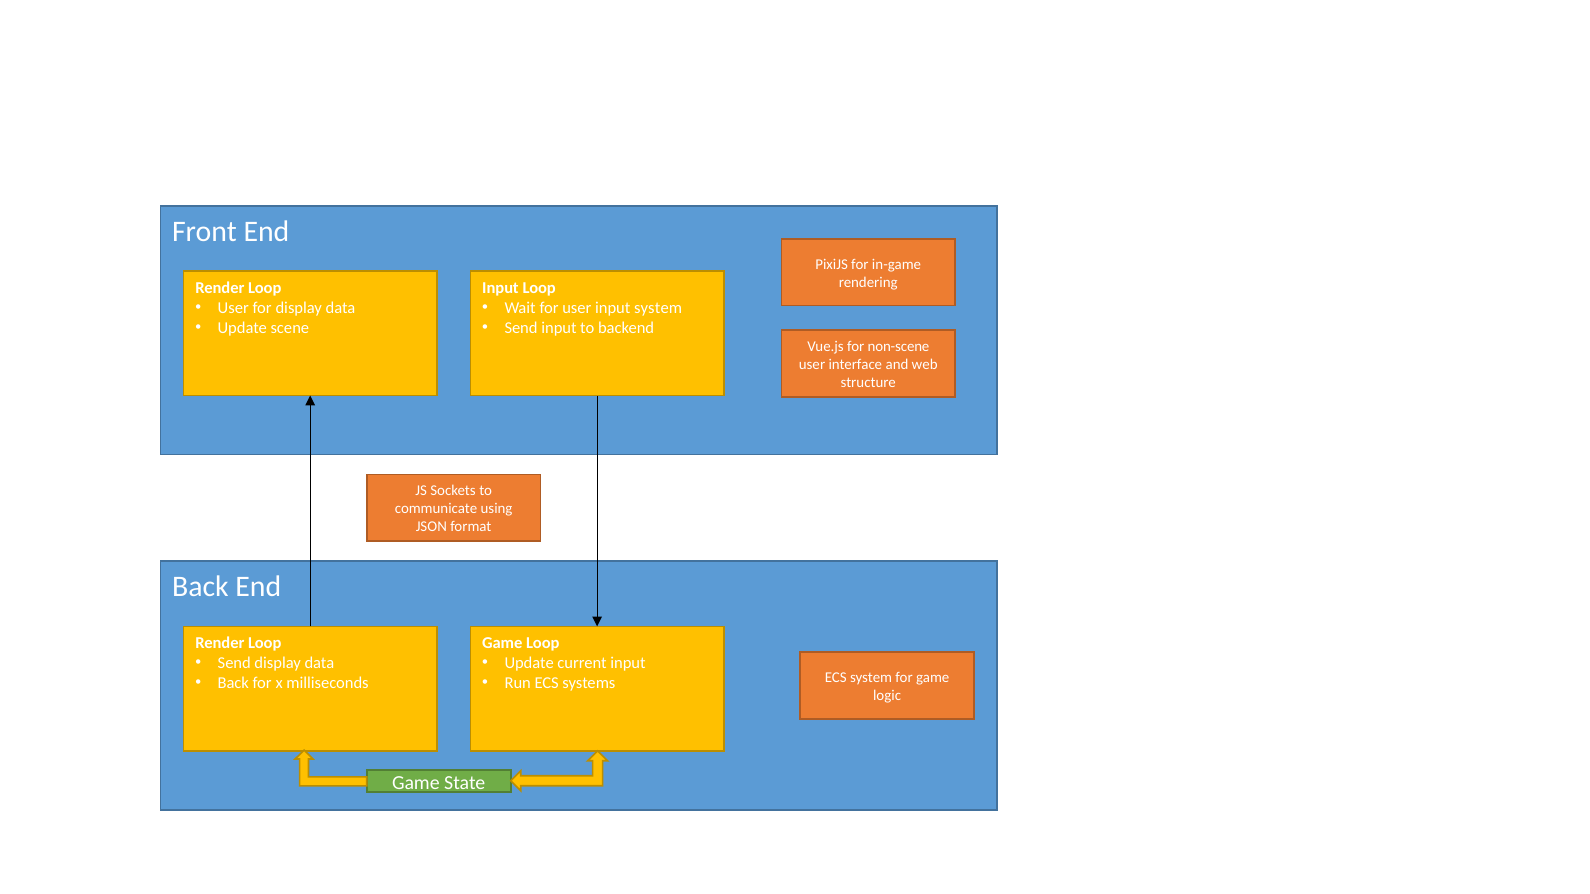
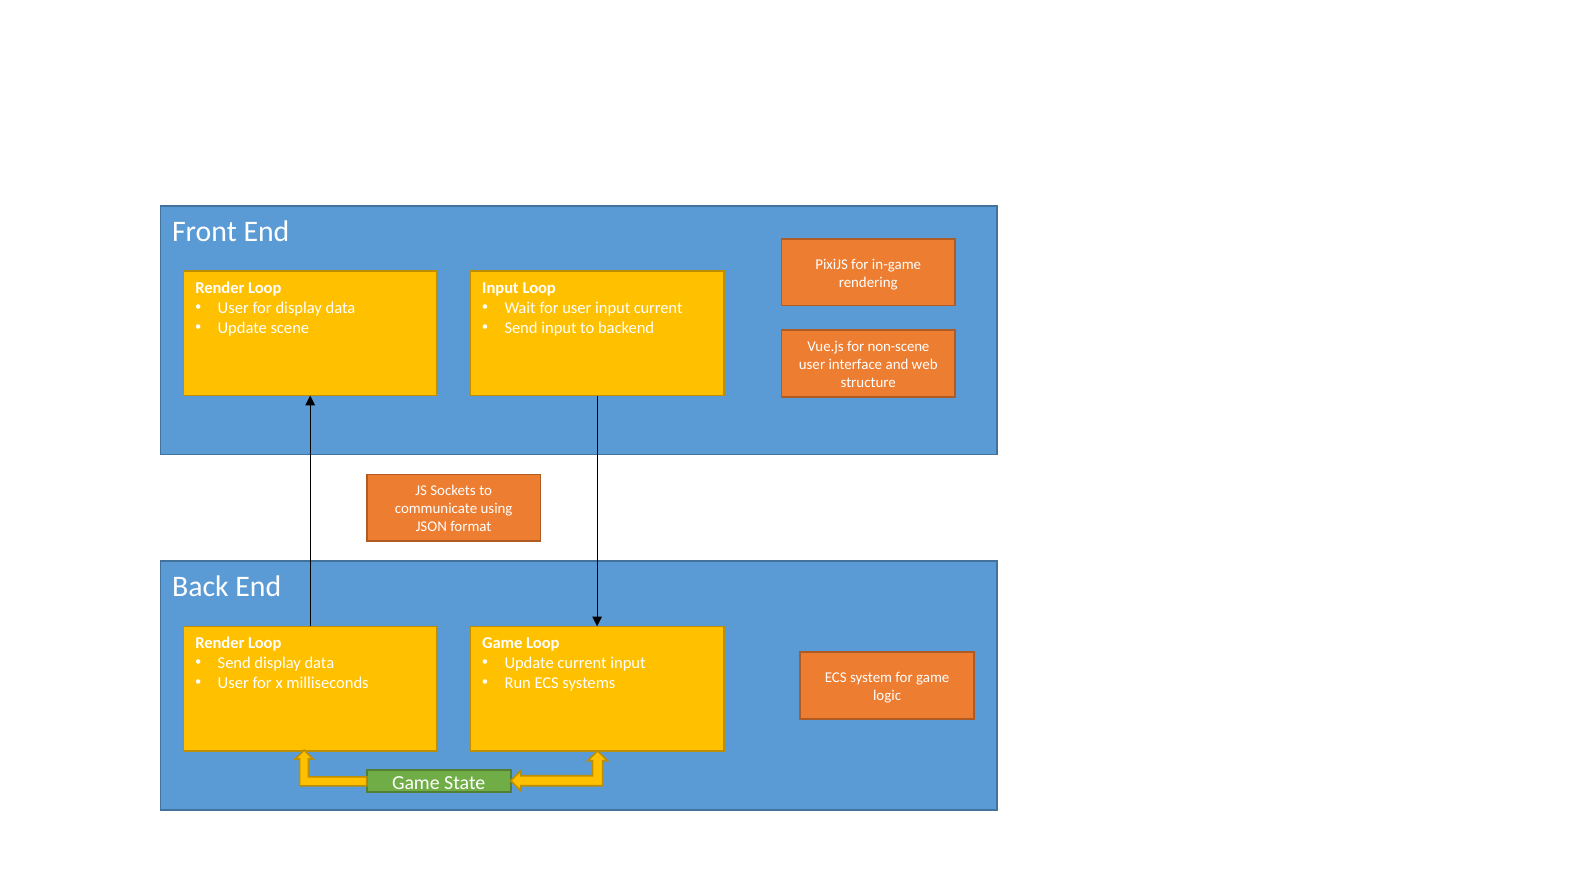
input system: system -> current (658, 308)
Back: Back -> User (233, 683)
